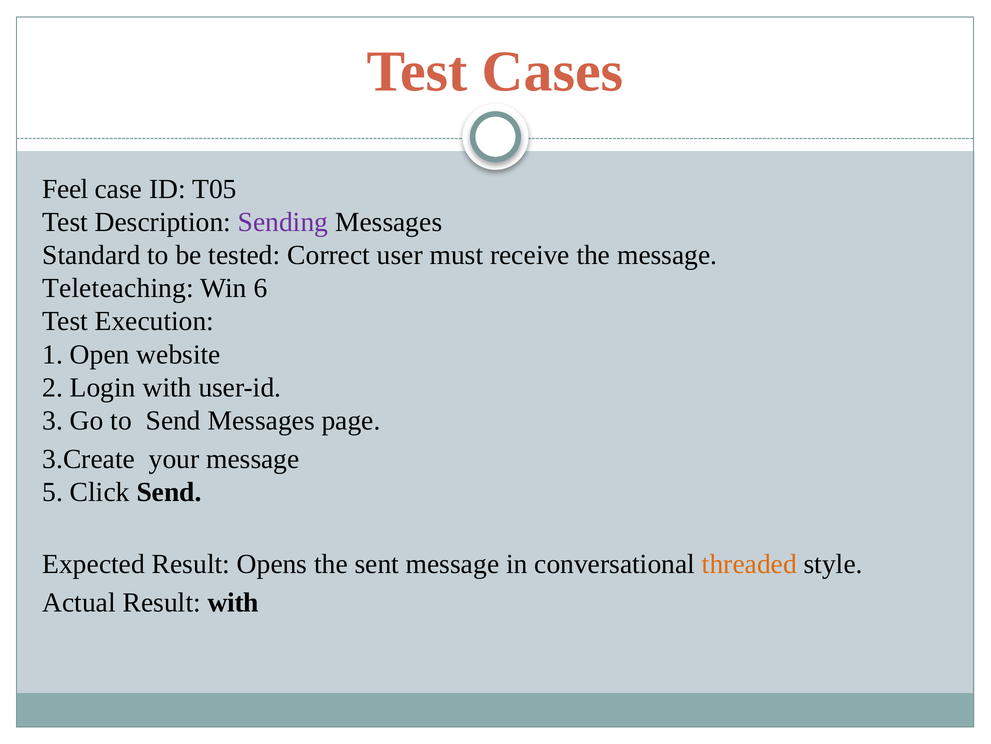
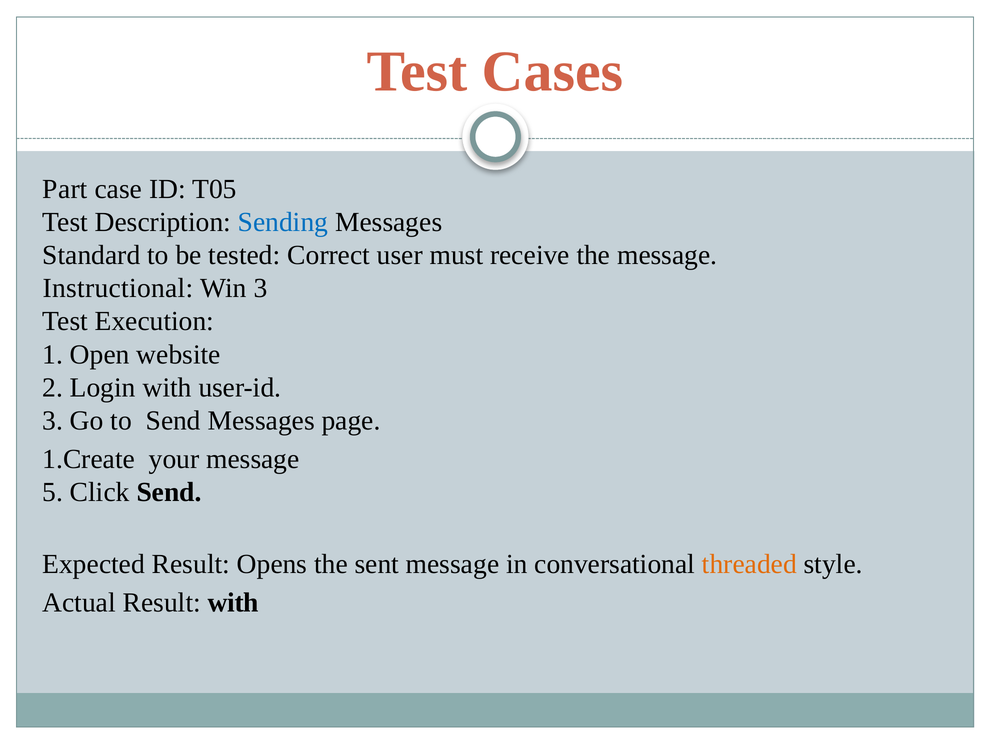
Feel: Feel -> Part (65, 189)
Sending colour: purple -> blue (283, 222)
Teleteaching: Teleteaching -> Instructional (118, 288)
Win 6: 6 -> 3 (261, 288)
3.Create: 3.Create -> 1.Create (89, 459)
